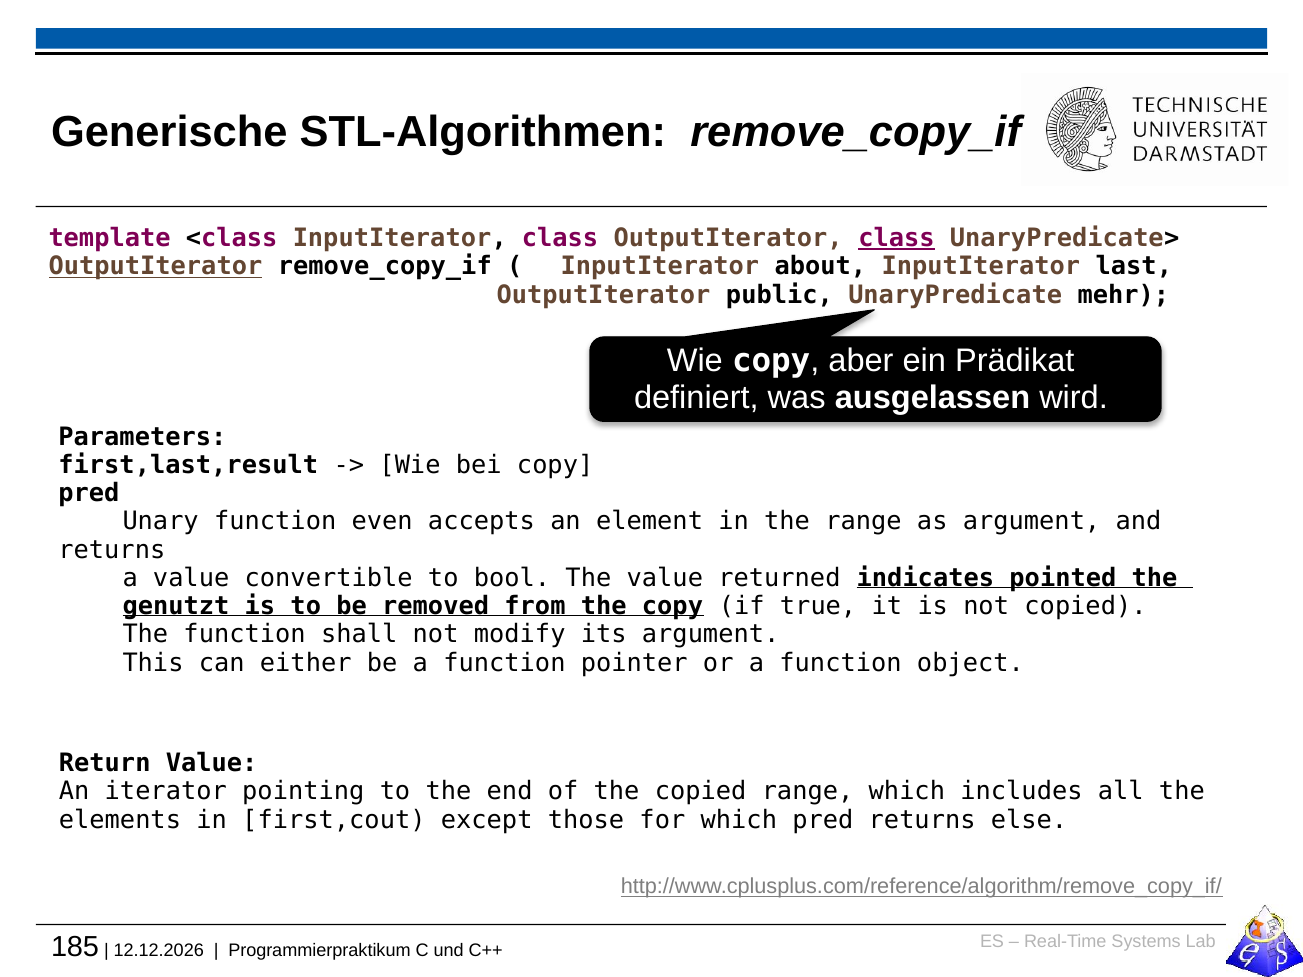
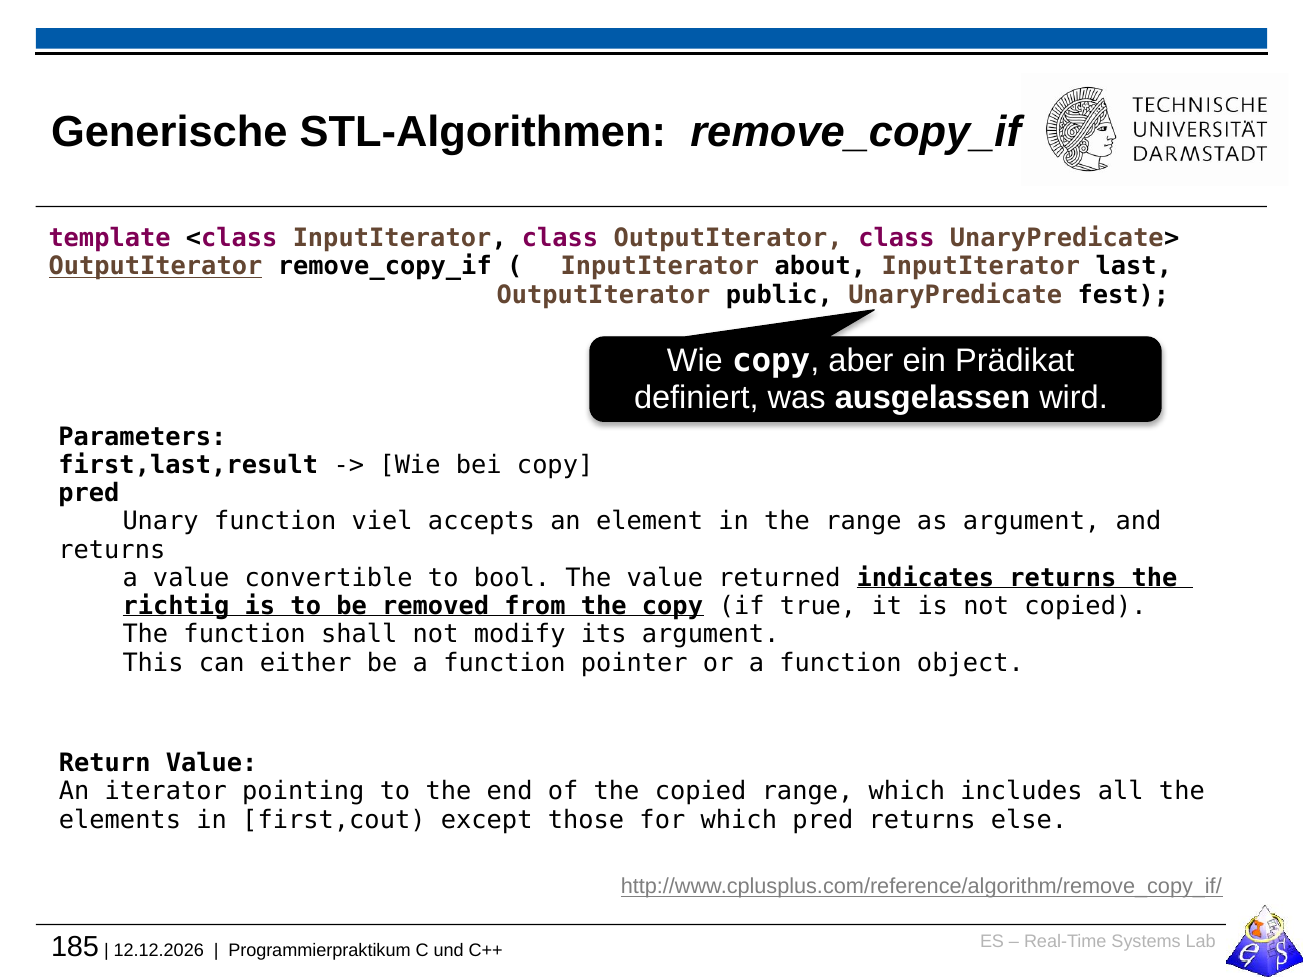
class underline: present -> none (896, 238)
mehr: mehr -> fest (1123, 295)
even: even -> viel (382, 522)
indicates pointed: pointed -> returns (1063, 578)
genutzt: genutzt -> richtig (176, 606)
